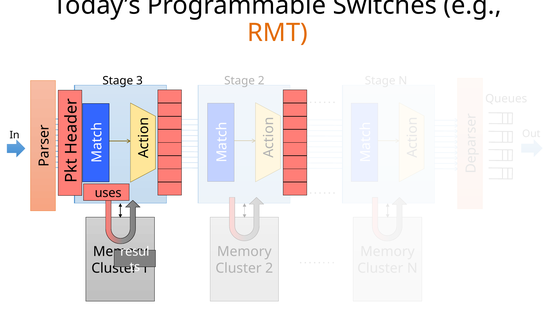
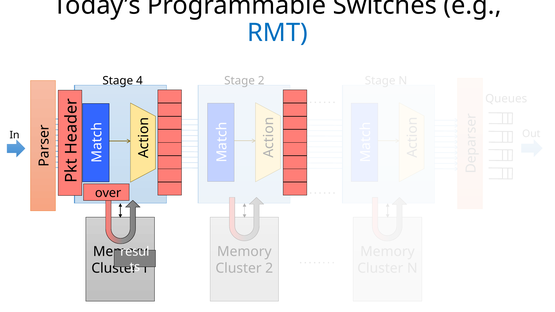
RMT colour: orange -> blue (277, 33)
3: 3 -> 4 (139, 81)
uses: uses -> over (108, 193)
